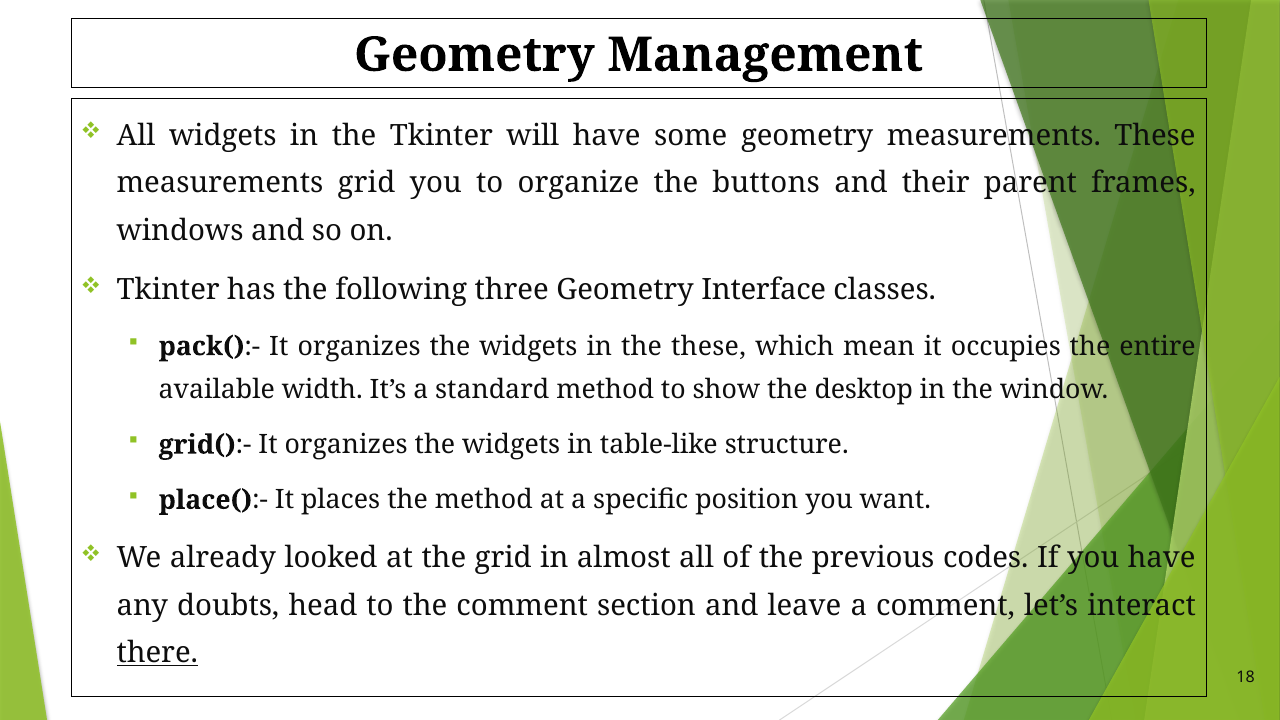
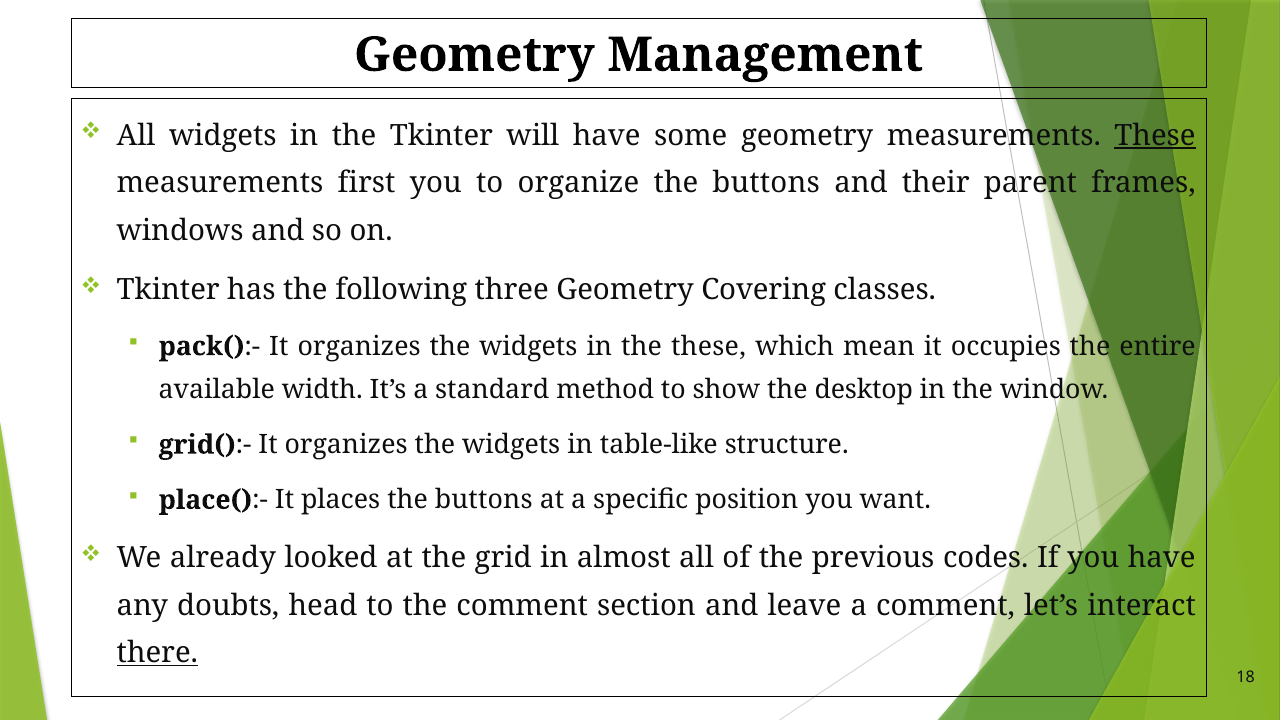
These underline: none -> present (1155, 135)
measurements grid: grid -> first (367, 183)
Interface: Interface -> Covering (764, 290)
places the method: method -> buttons (484, 500)
